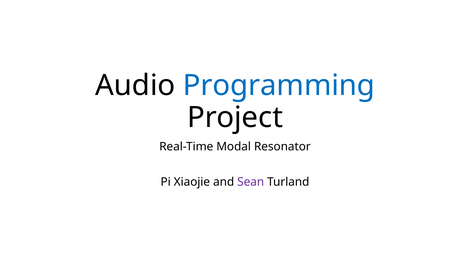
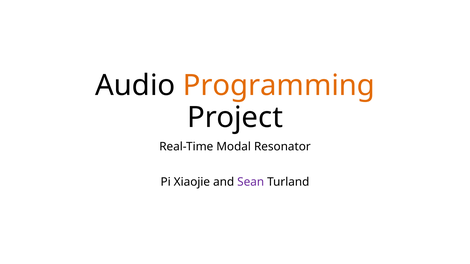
Programming colour: blue -> orange (279, 86)
